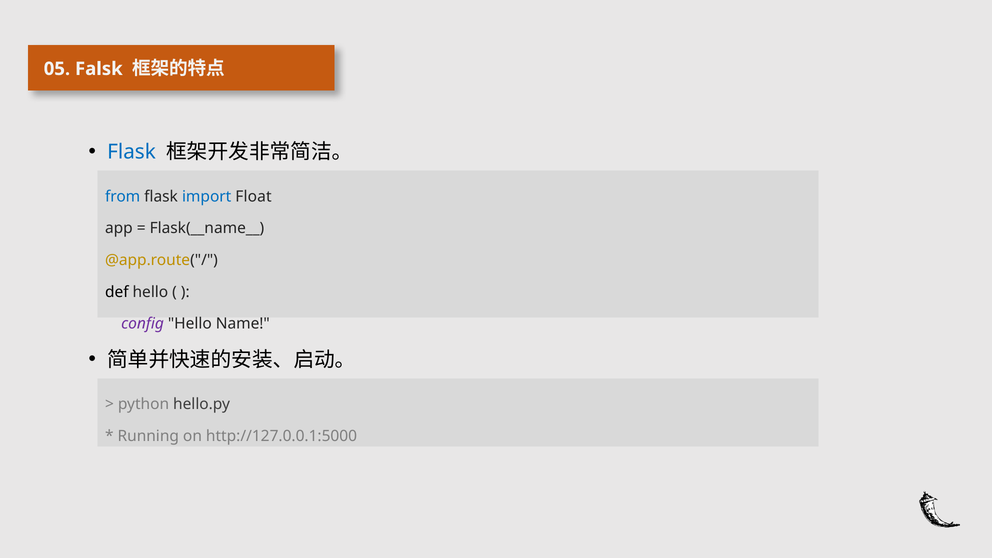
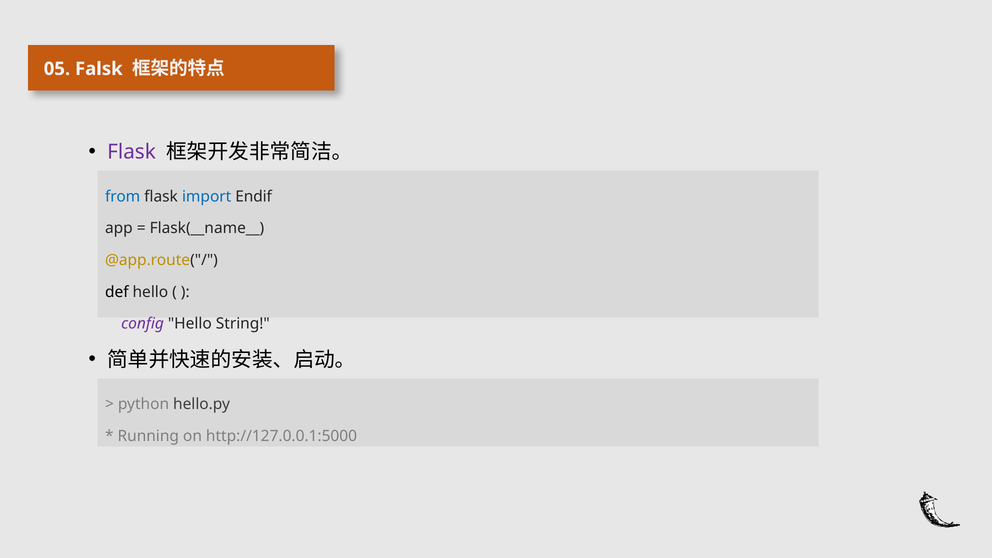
Flask colour: blue -> purple (132, 152)
Float: Float -> Endif (254, 197)
Name: Name -> String (243, 324)
